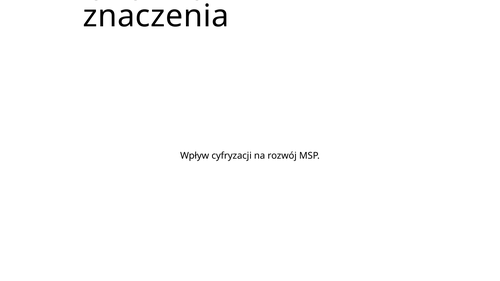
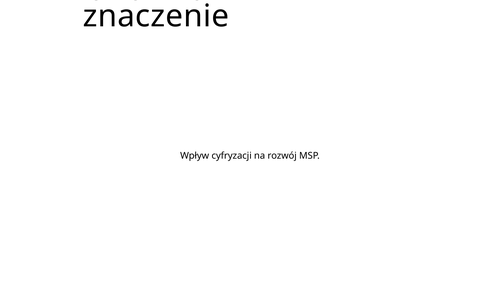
znaczenia: znaczenia -> znaczenie (156, 16)
